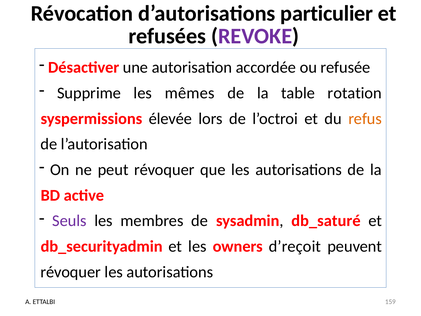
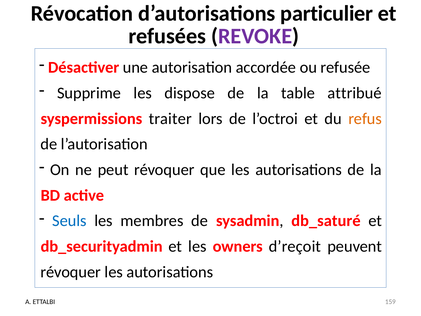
mêmes: mêmes -> dispose (190, 93)
rotation: rotation -> attribué (355, 93)
élevée: élevée -> traiter (170, 119)
Seuls colour: purple -> blue (69, 221)
